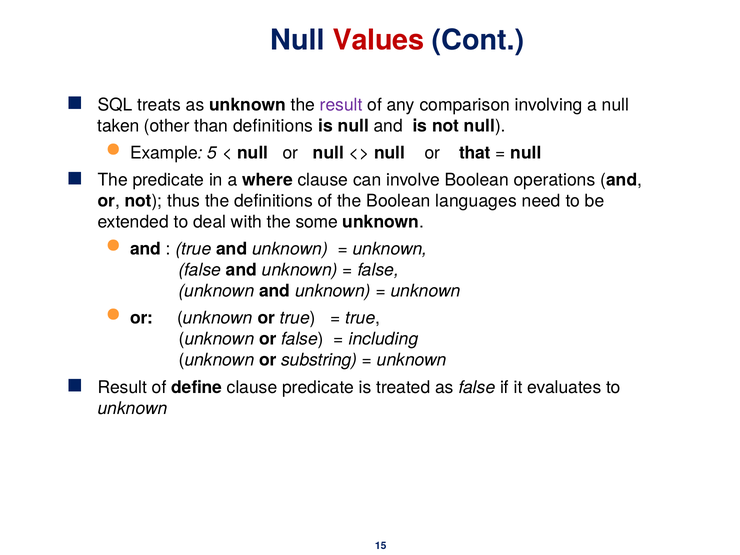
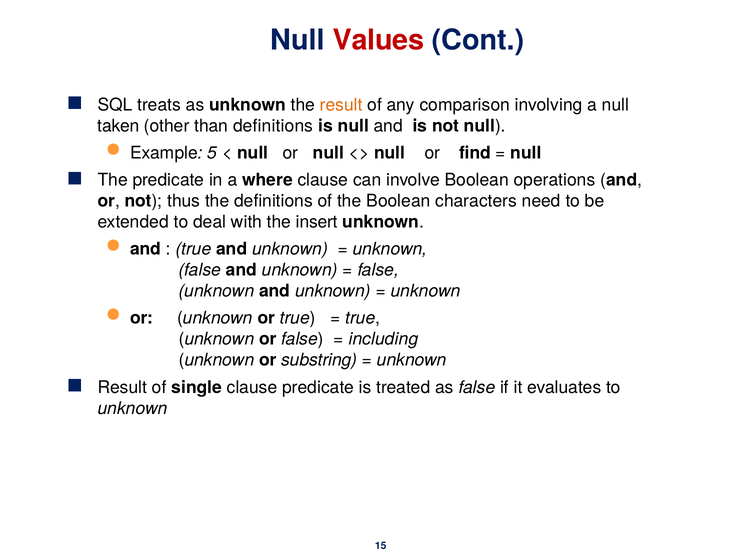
result colour: purple -> orange (341, 105)
that: that -> find (475, 153)
languages: languages -> characters (476, 201)
some: some -> insert (317, 222)
define: define -> single (197, 387)
